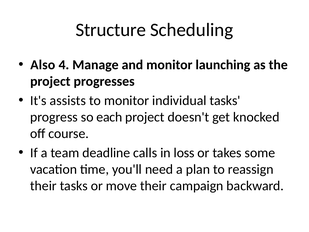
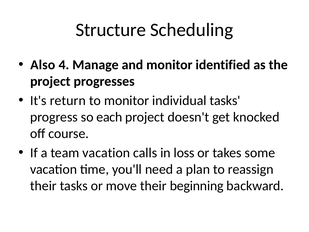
launching: launching -> identified (223, 65)
assists: assists -> return (68, 101)
team deadline: deadline -> vacation (106, 153)
campaign: campaign -> beginning (197, 186)
